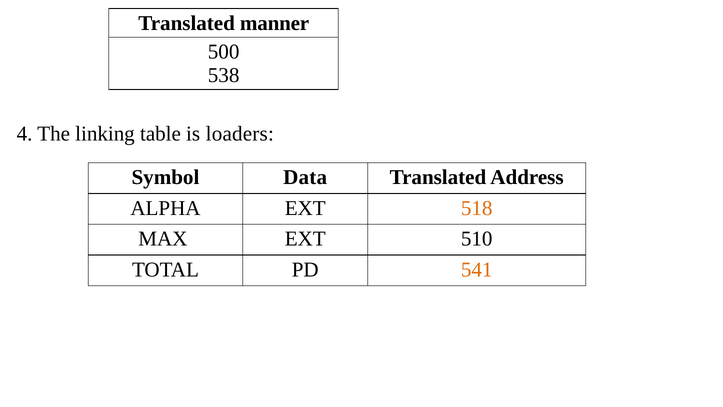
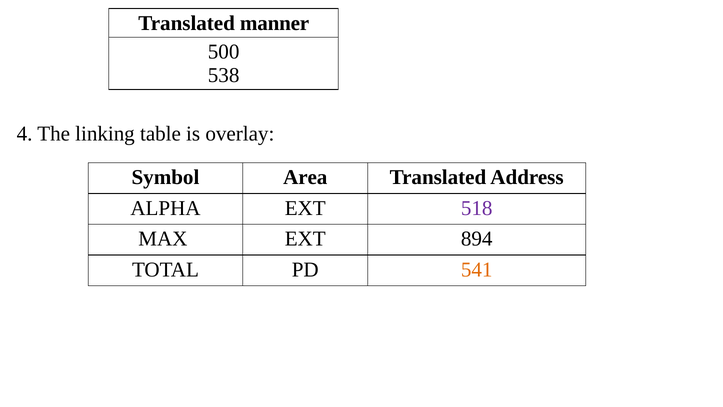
loaders: loaders -> overlay (240, 134)
Data: Data -> Area (305, 177)
518 colour: orange -> purple (477, 208)
510: 510 -> 894 (477, 239)
